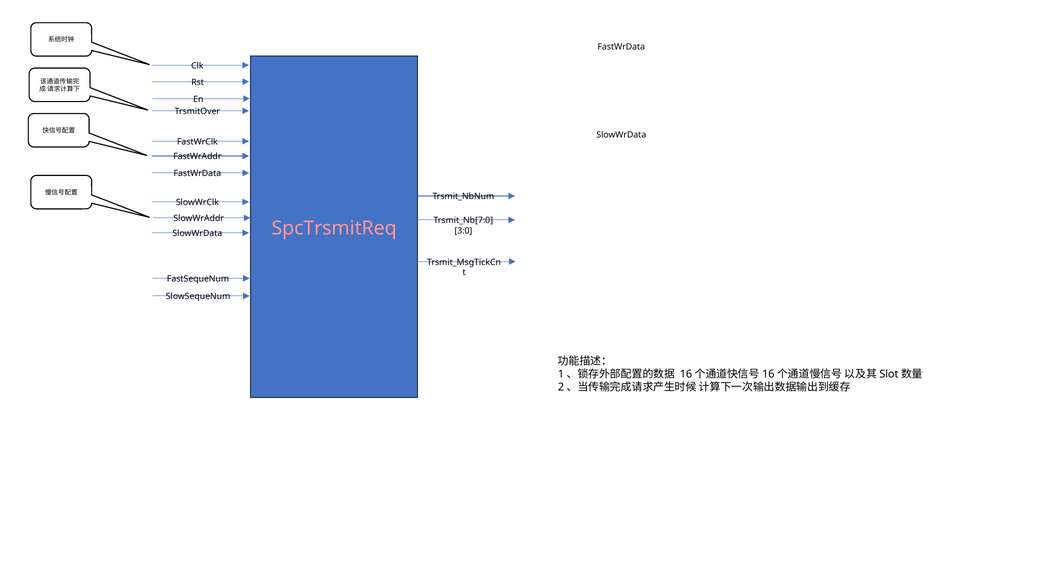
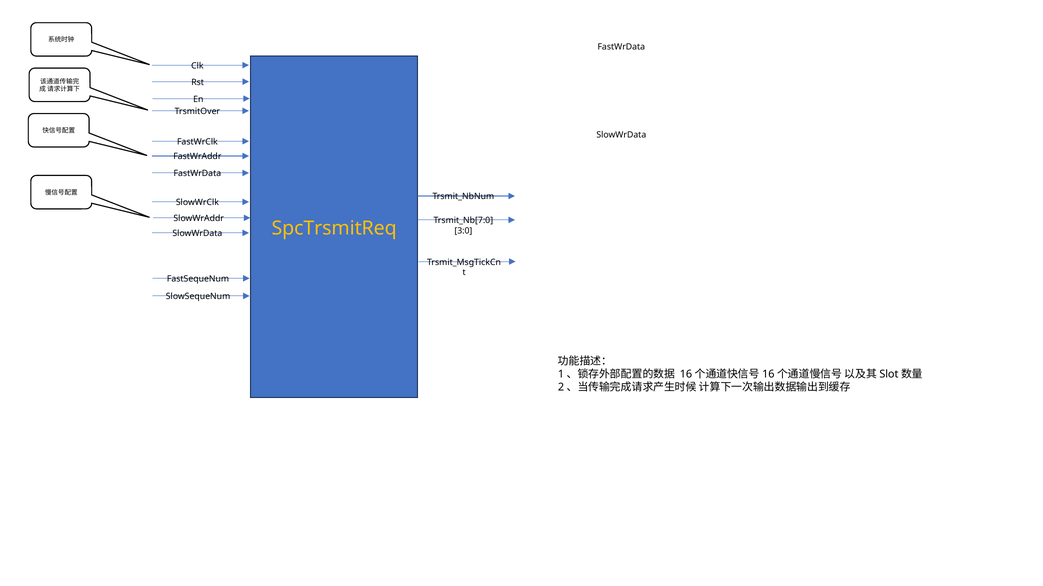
SpcTrsmitReq colour: pink -> yellow (334, 228)
